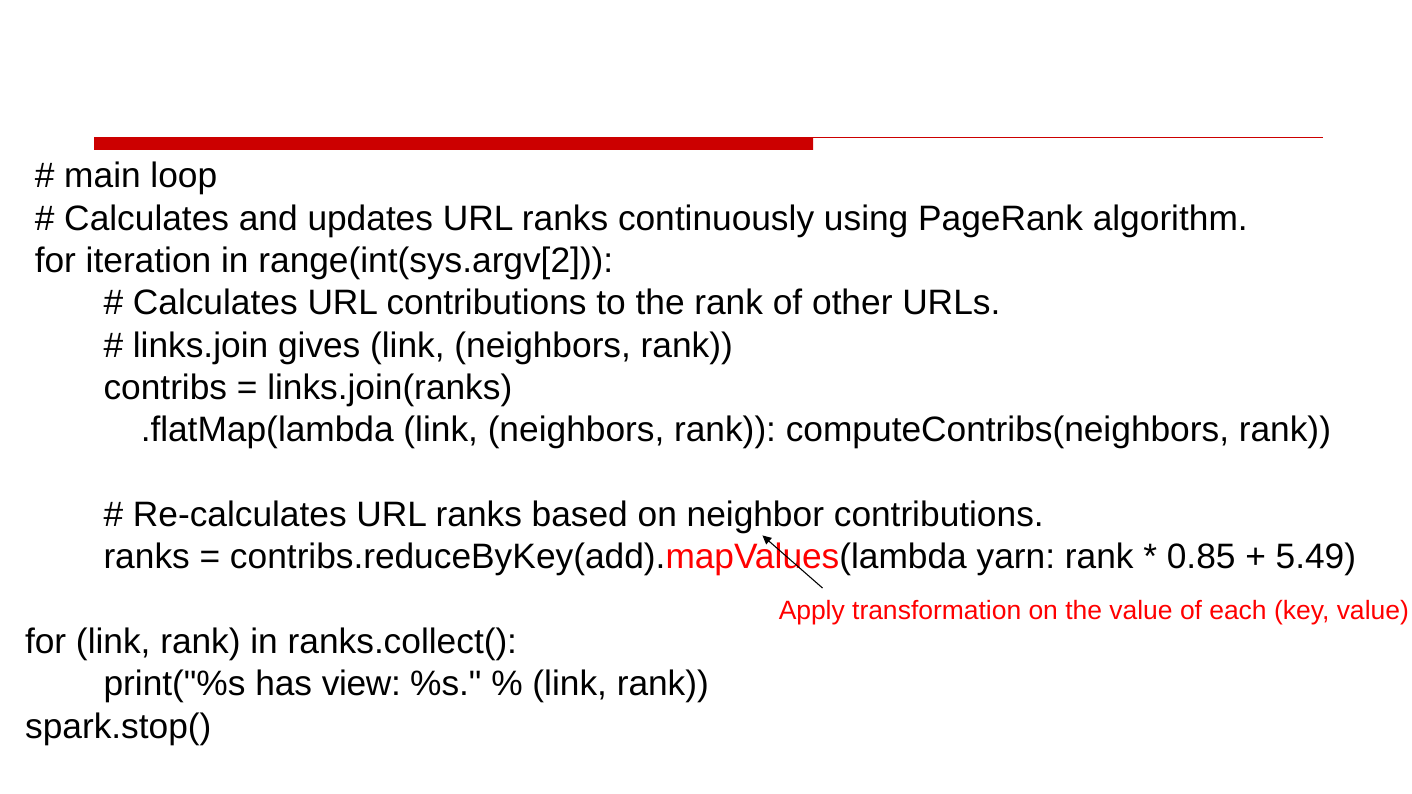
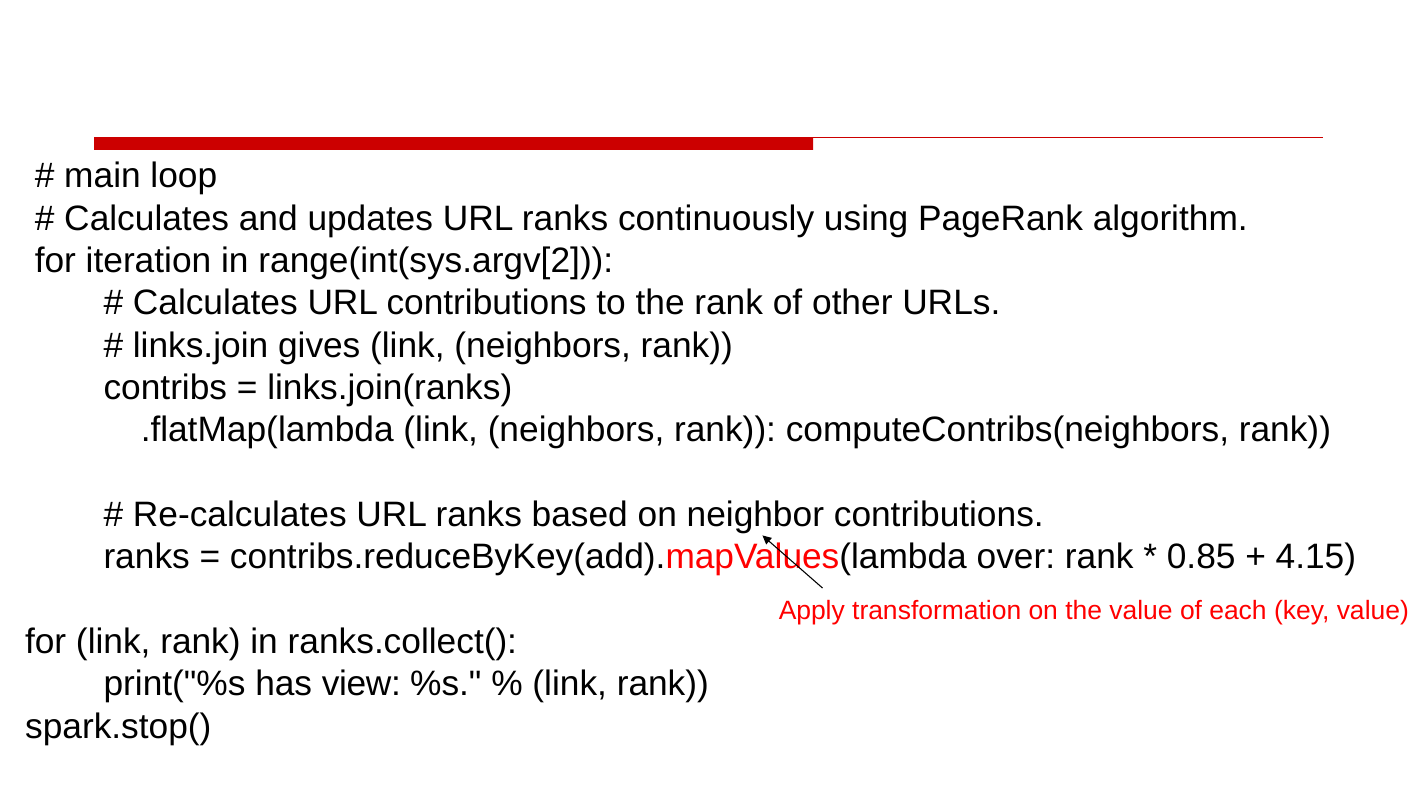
yarn: yarn -> over (1016, 557)
5.49: 5.49 -> 4.15 (1316, 557)
